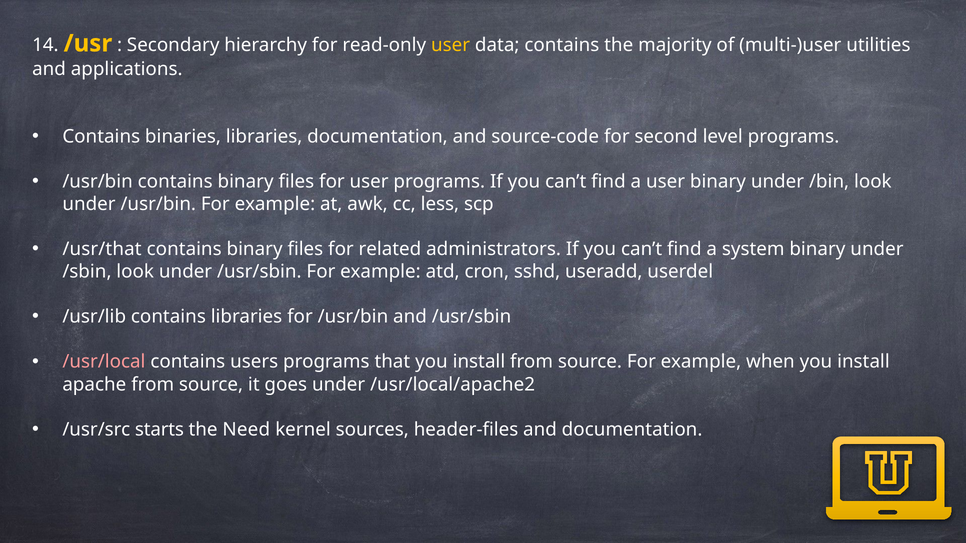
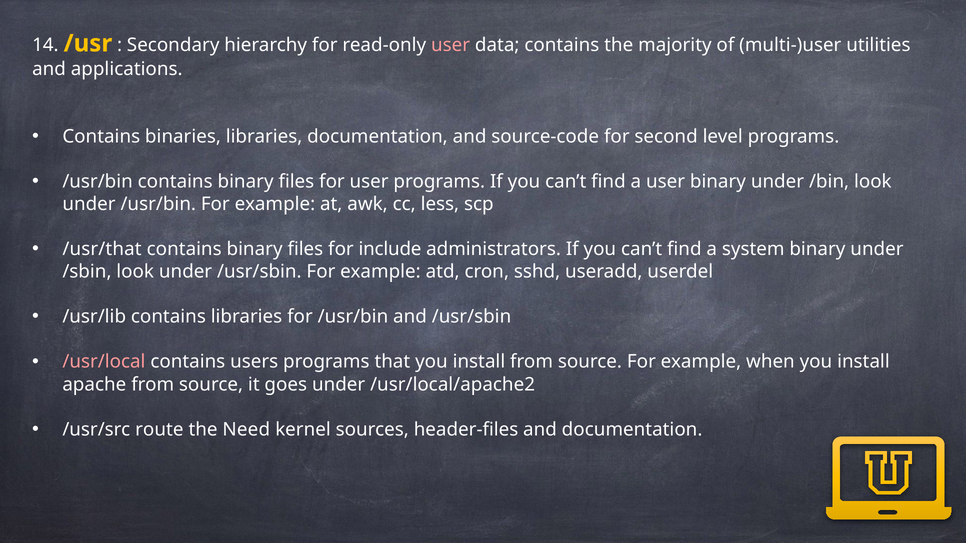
user colour: yellow -> pink (451, 45)
related: related -> include (390, 249)
starts: starts -> route (159, 430)
